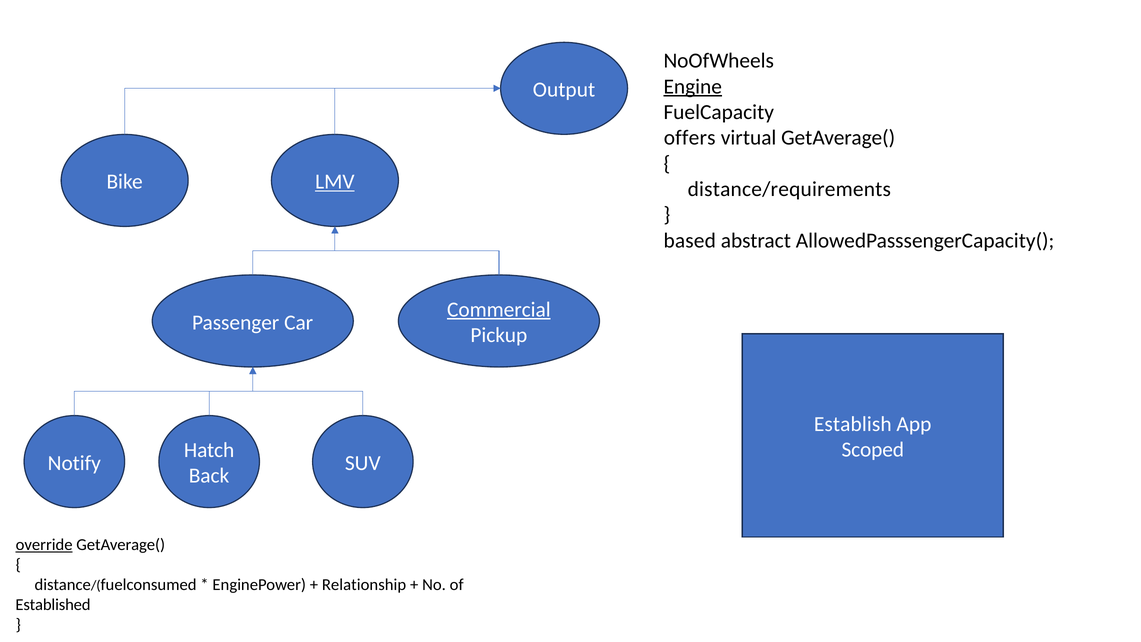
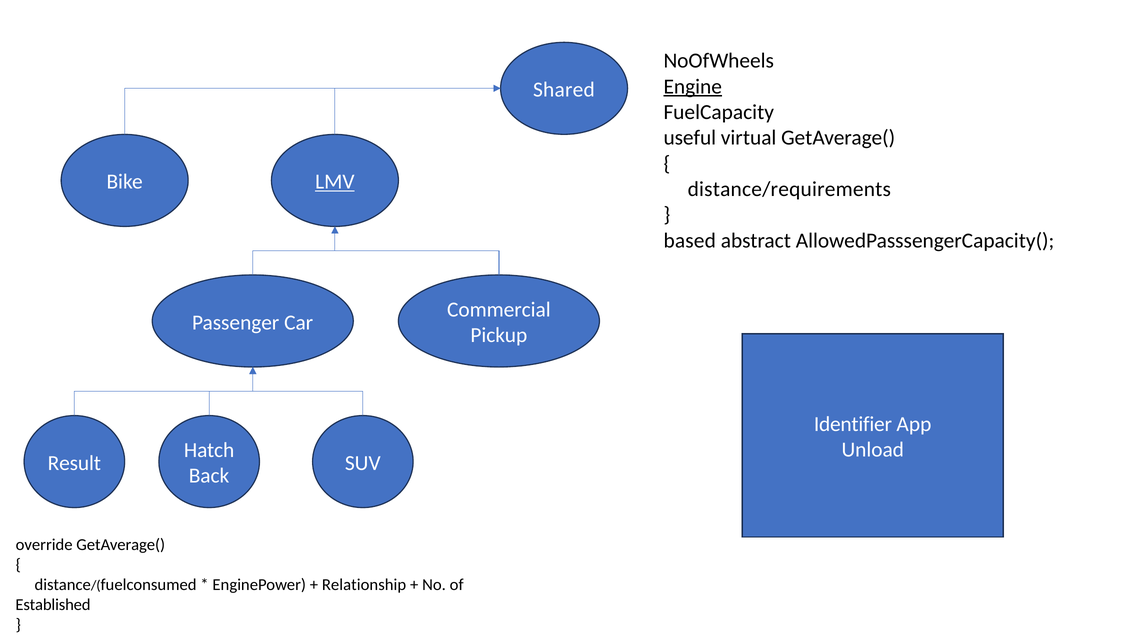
Output: Output -> Shared (564, 90)
offers: offers -> useful (690, 138)
Commercial underline: present -> none (499, 310)
Establish: Establish -> Identifier (853, 424)
Scoped: Scoped -> Unload (873, 450)
Notify: Notify -> Result (74, 463)
override underline: present -> none (44, 544)
